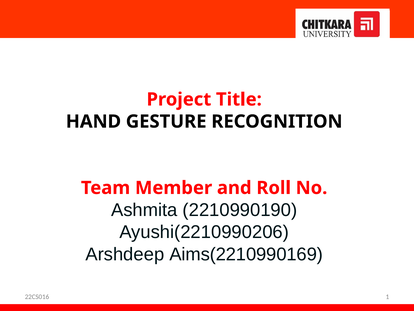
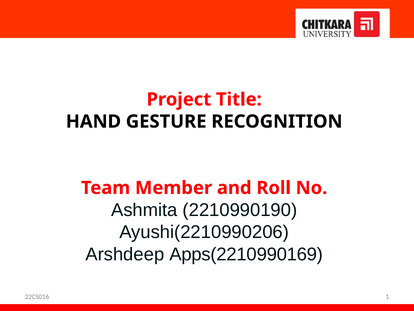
Aims(2210990169: Aims(2210990169 -> Apps(2210990169 (246, 254)
